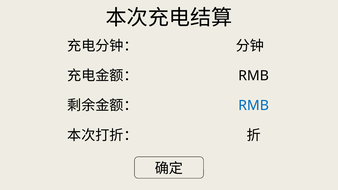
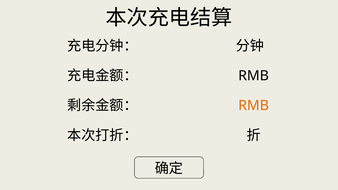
RMB colour: blue -> orange (254, 106)
